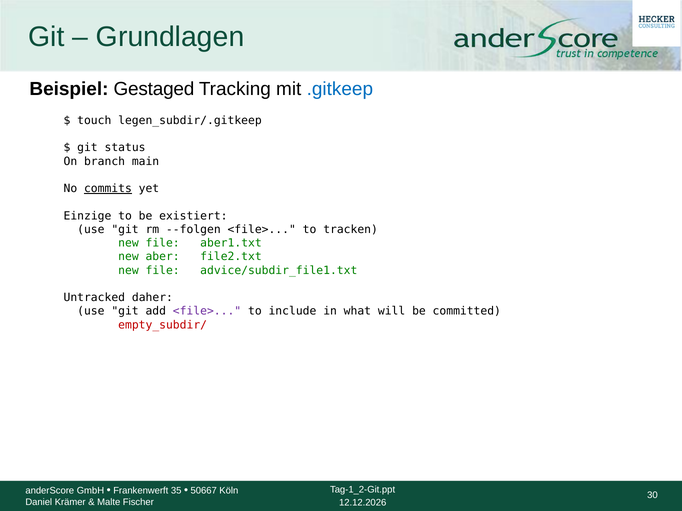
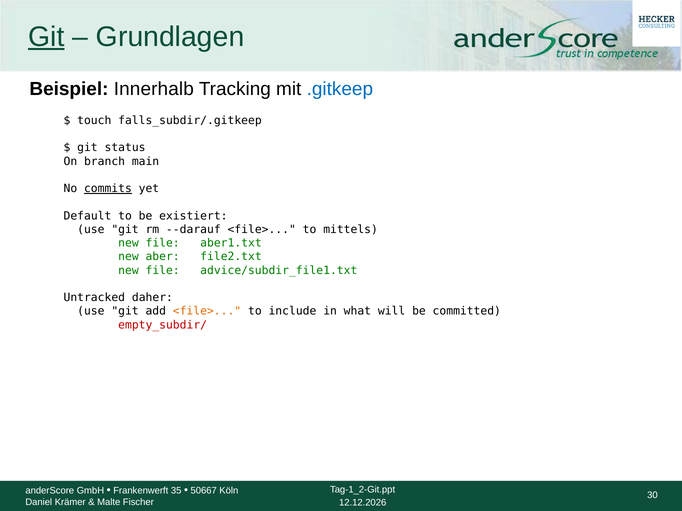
Git underline: none -> present (46, 37)
Gestaged: Gestaged -> Innerhalb (154, 89)
legen_subdir/.gitkeep: legen_subdir/.gitkeep -> falls_subdir/.gitkeep (190, 121)
Einzige: Einzige -> Default (87, 216)
--folgen: --folgen -> --darauf (193, 230)
tracken: tracken -> mittels (351, 230)
<file> colour: purple -> orange (207, 312)
